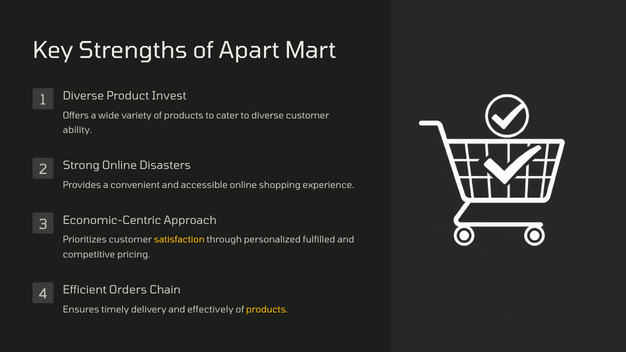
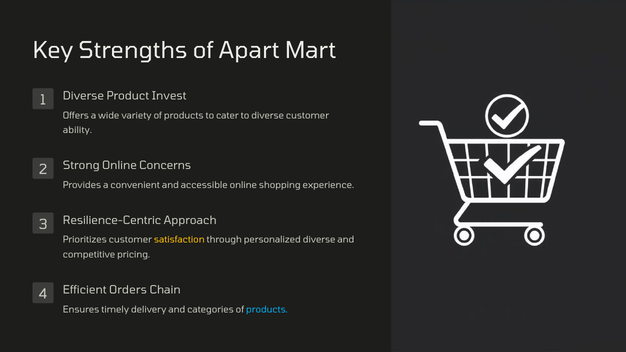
Disasters: Disasters -> Concerns (165, 166)
Economic-Centric: Economic-Centric -> Resilience-Centric (112, 220)
personalized fulfilled: fulfilled -> diverse (319, 240)
effectively: effectively -> categories (211, 310)
products colour: yellow -> light blue (267, 310)
